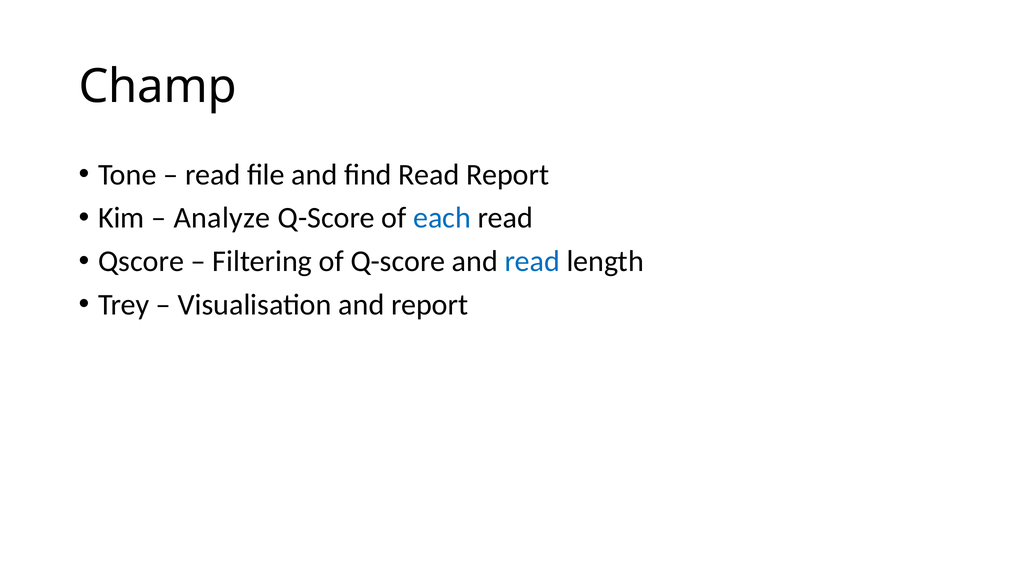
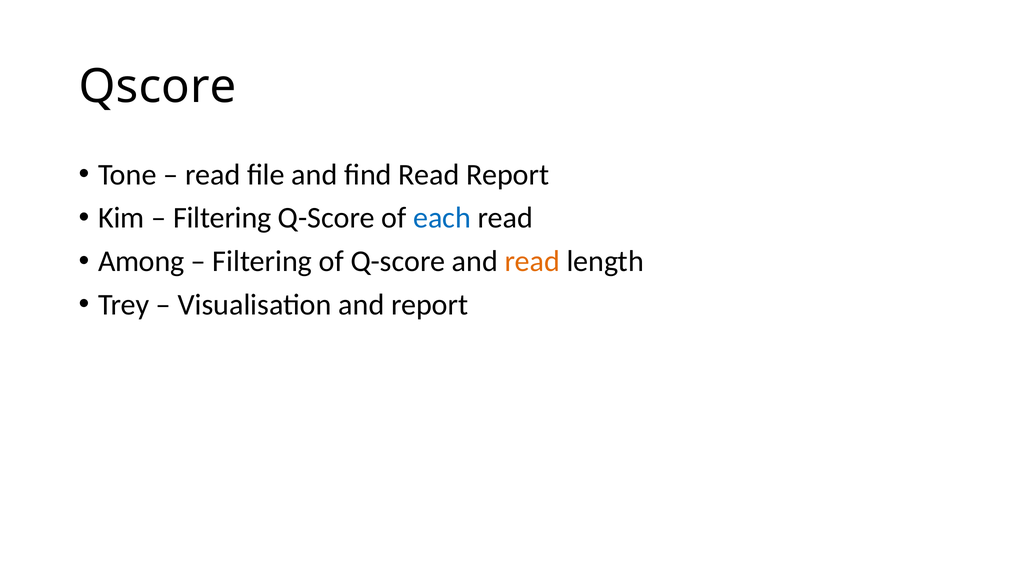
Champ: Champ -> Qscore (158, 87)
Analyze: Analyze -> Filtering (222, 218)
Qscore: Qscore -> Among (141, 261)
read colour: blue -> orange (532, 261)
